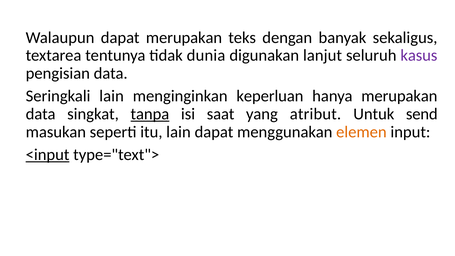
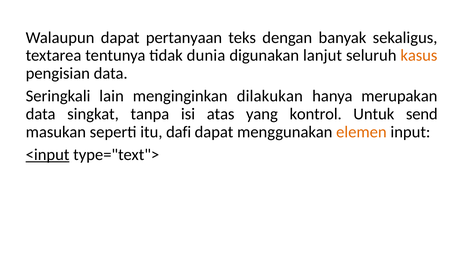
dapat merupakan: merupakan -> pertanyaan (184, 38)
kasus colour: purple -> orange (419, 56)
keperluan: keperluan -> dilakukan (270, 96)
tanpa underline: present -> none (150, 114)
saat: saat -> atas (221, 114)
atribut: atribut -> kontrol (316, 114)
itu lain: lain -> dafi (179, 132)
